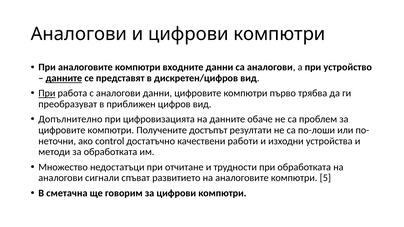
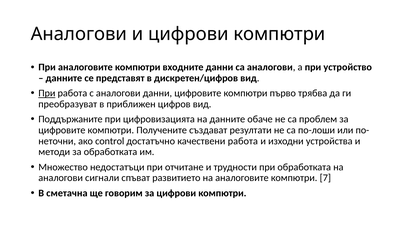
данните underline: present -> none (64, 78)
Допълнително: Допълнително -> Поддържаните (70, 119)
достъпът: достъпът -> създават (208, 130)
качествени работи: работи -> работа (243, 141)
5: 5 -> 7 (325, 178)
